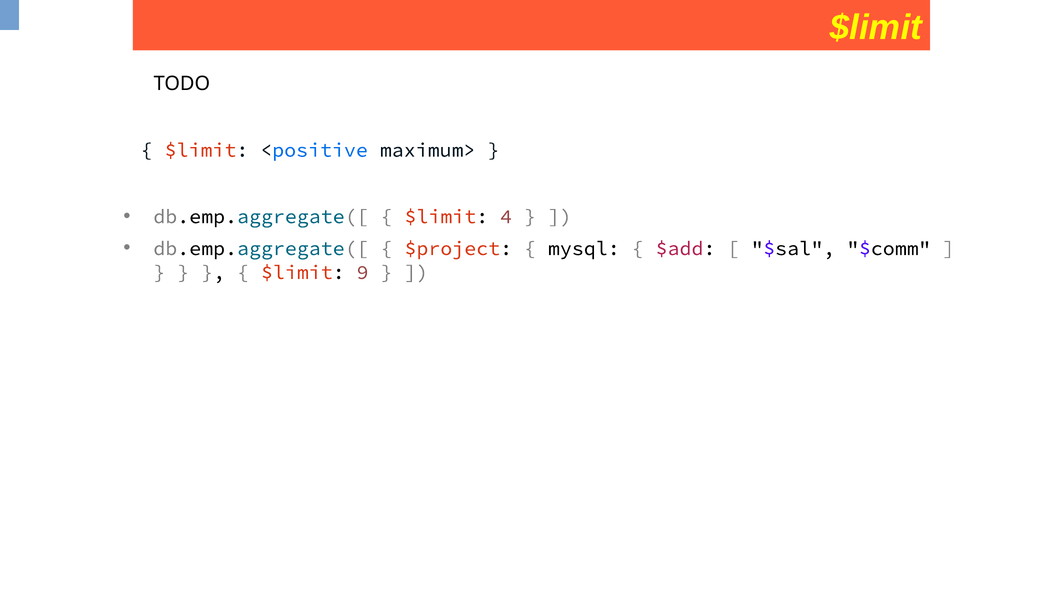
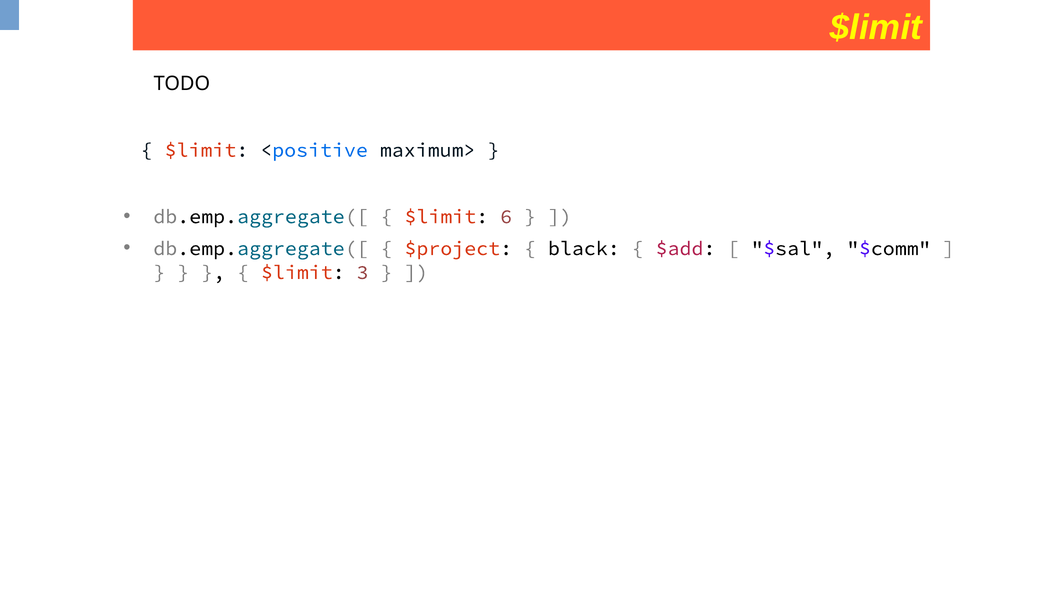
4: 4 -> 6 (506, 217)
mysql: mysql -> black (584, 248)
9: 9 -> 3 (363, 272)
